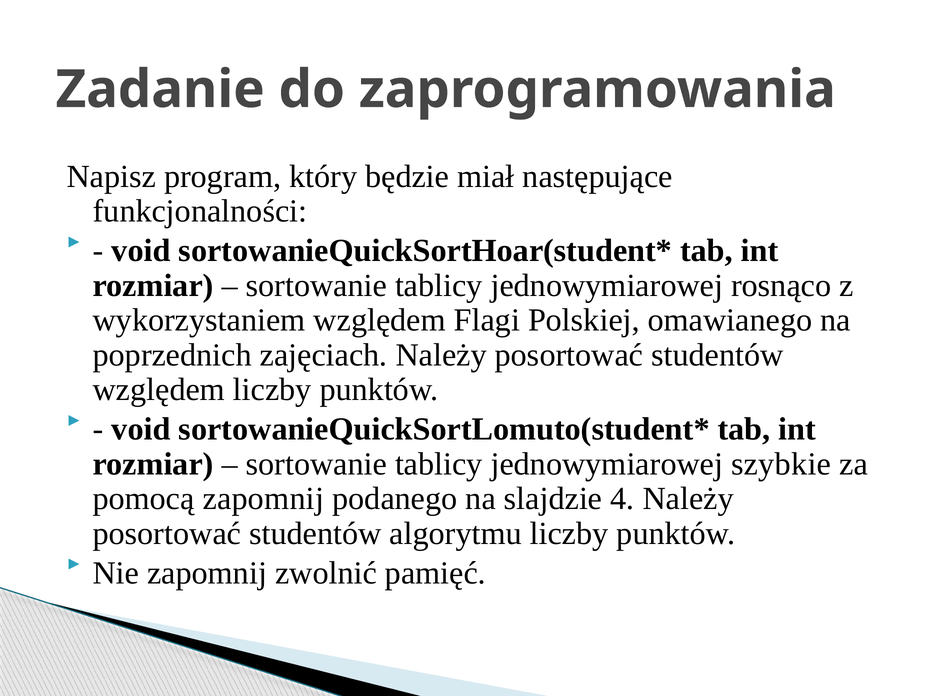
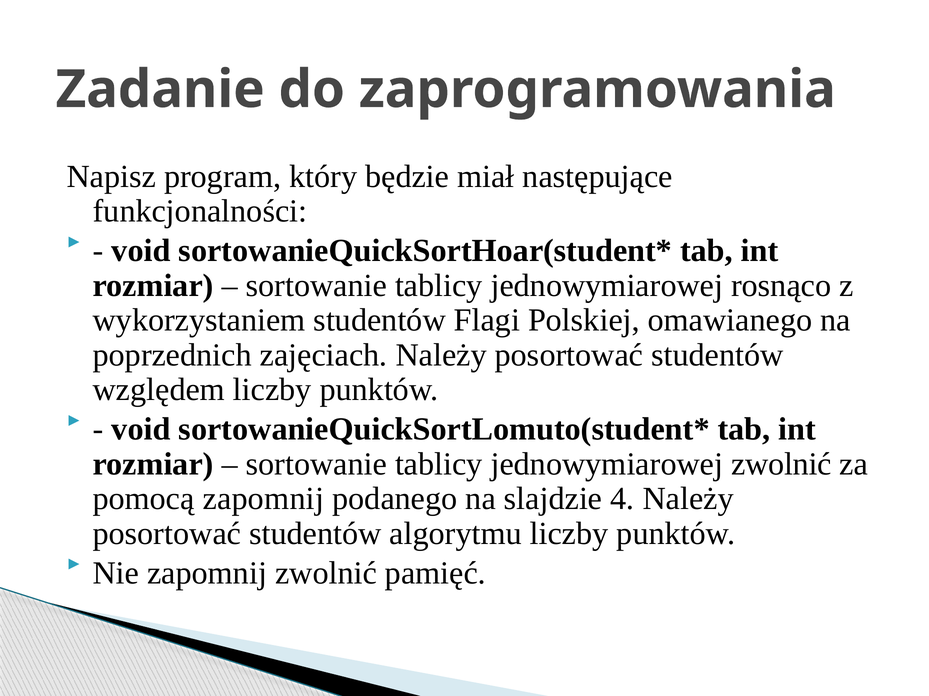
wykorzystaniem względem: względem -> studentów (380, 321)
jednowymiarowej szybkie: szybkie -> zwolnić (781, 464)
